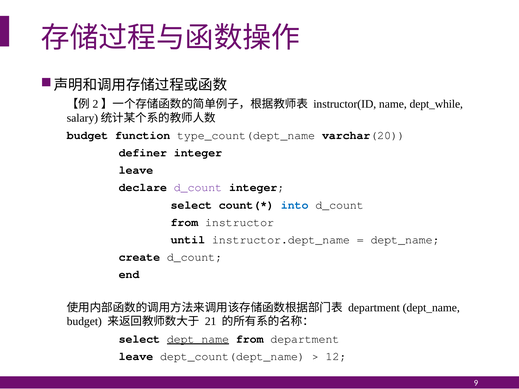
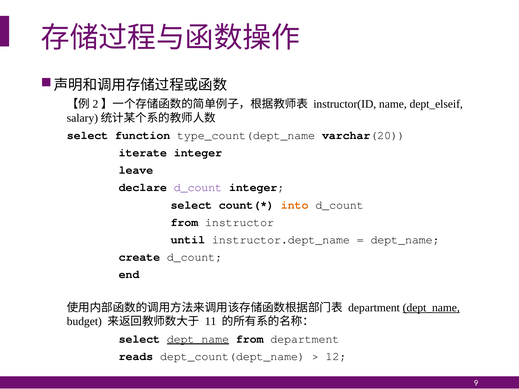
dept_while: dept_while -> dept_elseif (436, 104)
budget: budget -> select (88, 135)
definer: definer -> iterate (143, 153)
into colour: blue -> orange (295, 205)
dept_name underline: none -> present (431, 308)
21: 21 -> 11 (211, 322)
leave: leave -> reads (136, 357)
